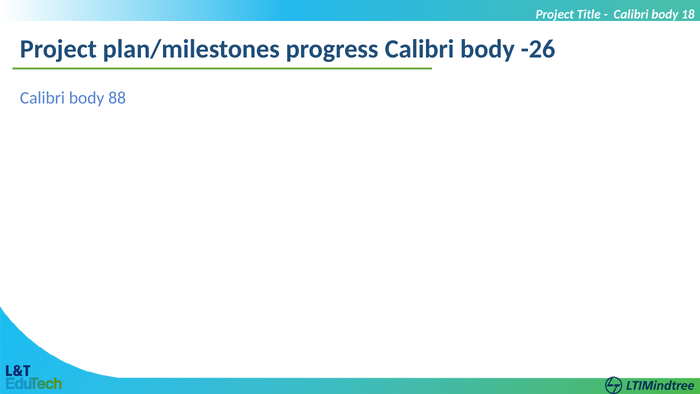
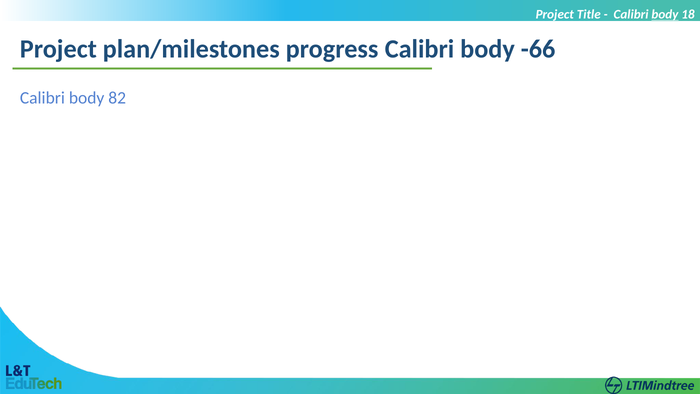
body underline: none -> present (665, 15)
-26: -26 -> -66 (538, 49)
88: 88 -> 82 (117, 98)
